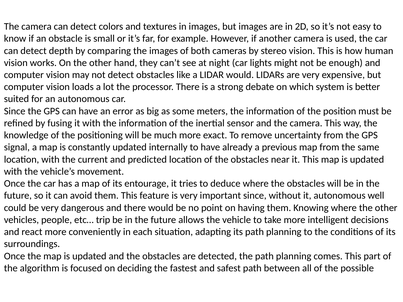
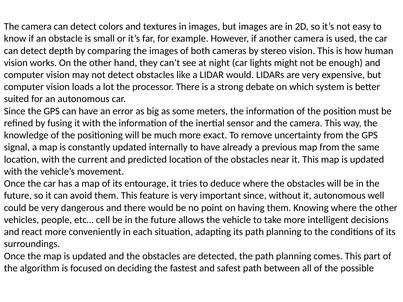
trip: trip -> cell (103, 220)
